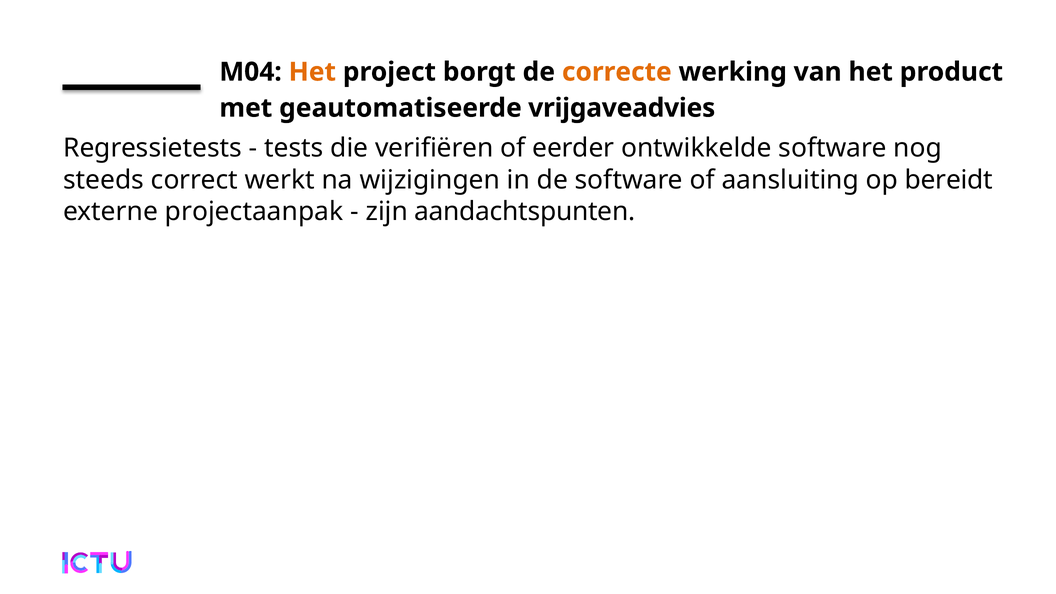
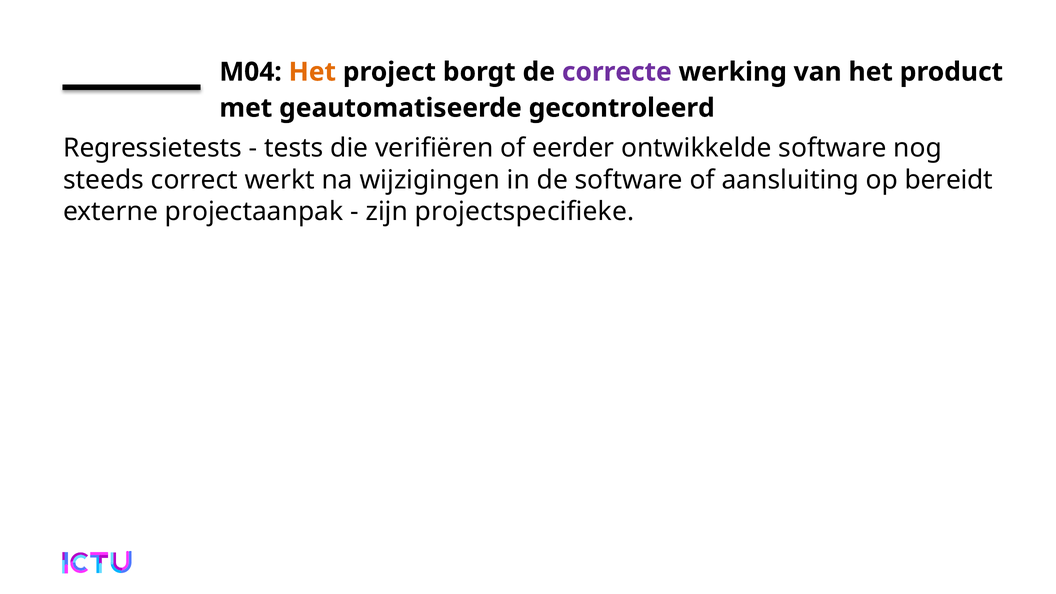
correcte colour: orange -> purple (617, 72)
vrijgaveadvies: vrijgaveadvies -> gecontroleerd (622, 108)
aandachtspunten: aandachtspunten -> projectspecifieke (525, 212)
